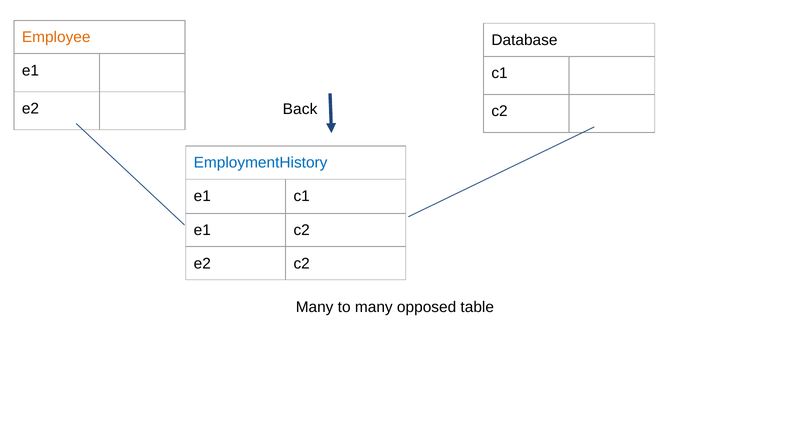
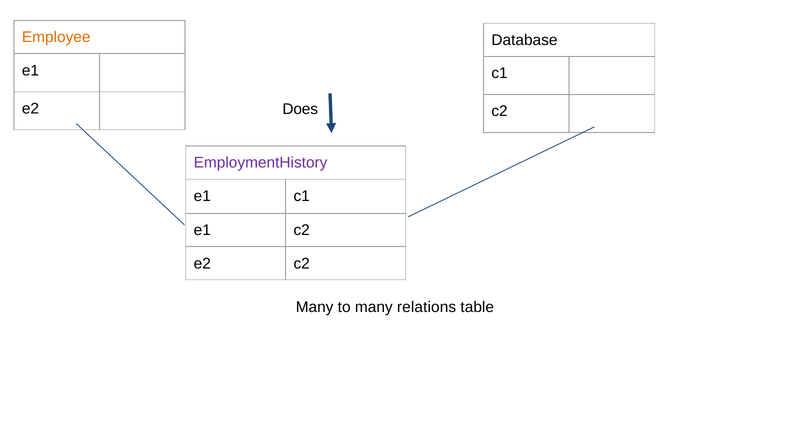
Back: Back -> Does (300, 109)
EmploymentHistory colour: blue -> purple (261, 163)
opposed: opposed -> relations (427, 307)
